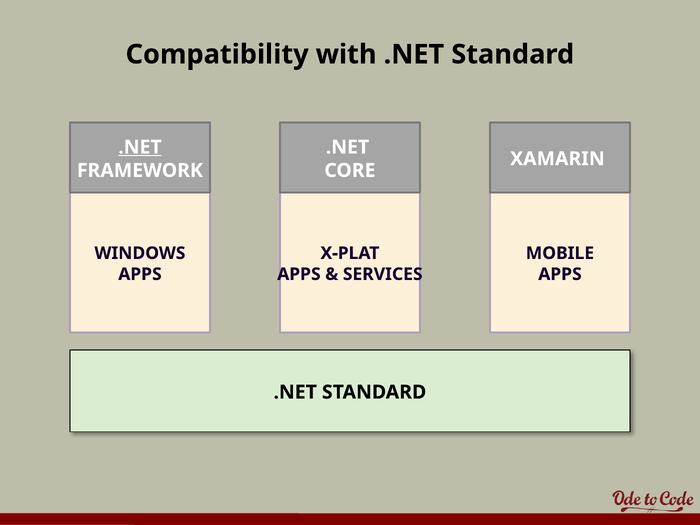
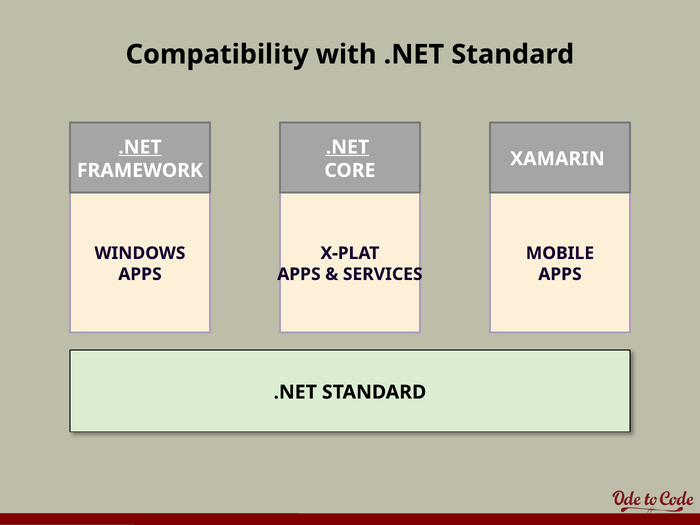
.NET underline: none -> present (347, 147)
